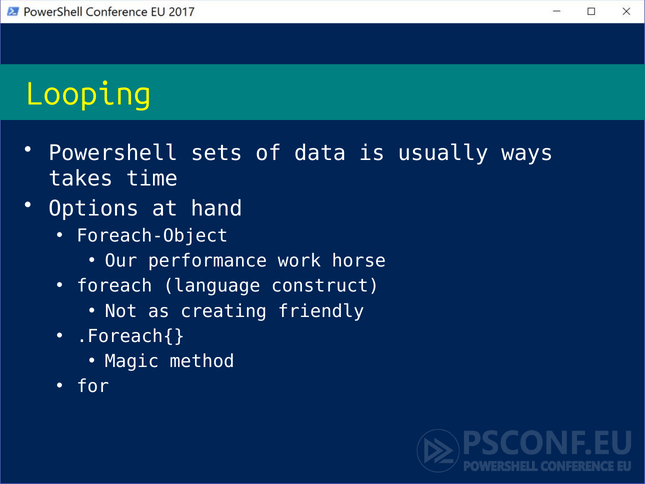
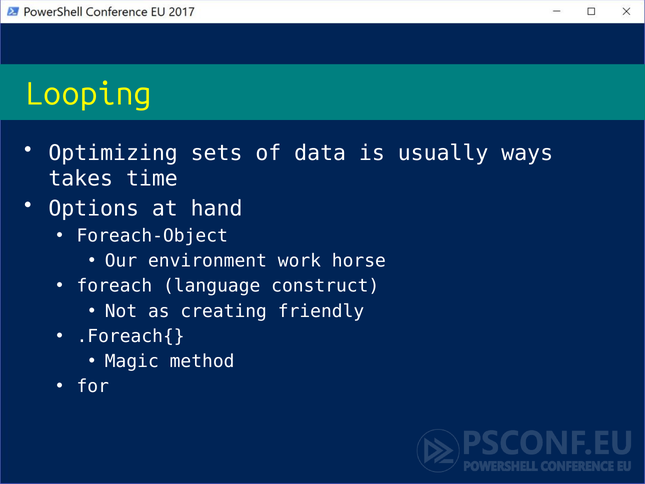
Powershell: Powershell -> Optimizing (113, 153)
performance: performance -> environment (207, 261)
